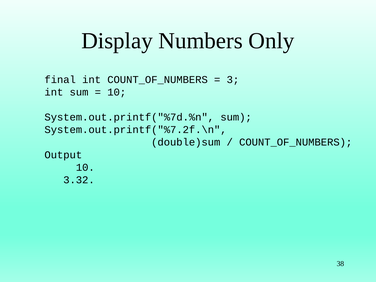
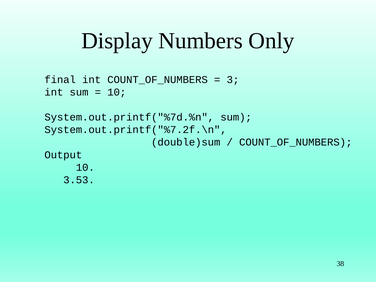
3.32: 3.32 -> 3.53 (79, 180)
